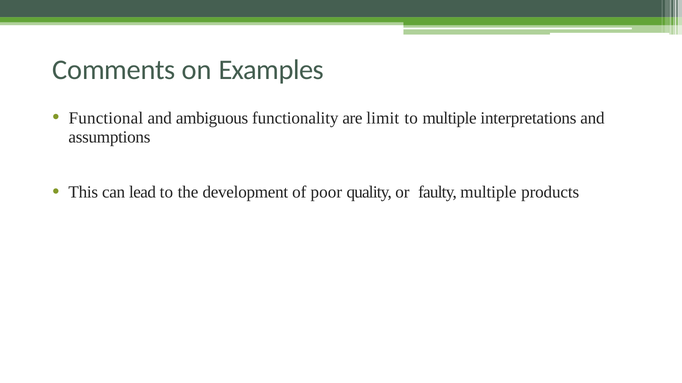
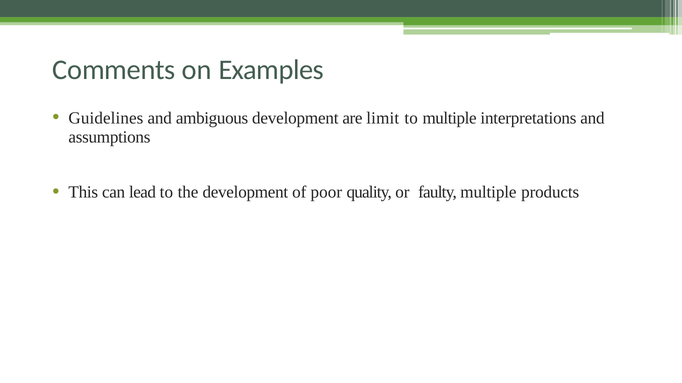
Functional: Functional -> Guidelines (106, 118)
ambiguous functionality: functionality -> development (295, 118)
